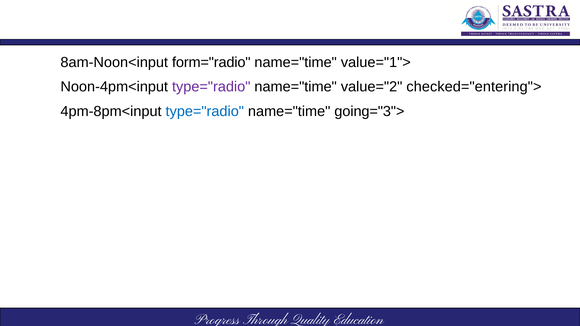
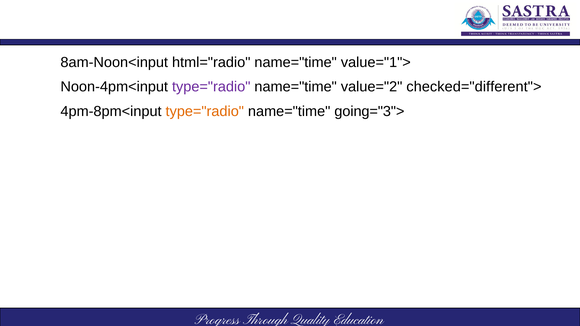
form="radio: form="radio -> html="radio (211, 62)
checked="entering">: checked="entering"> -> checked="different"> (474, 87)
type="radio colour: blue -> orange (205, 112)
